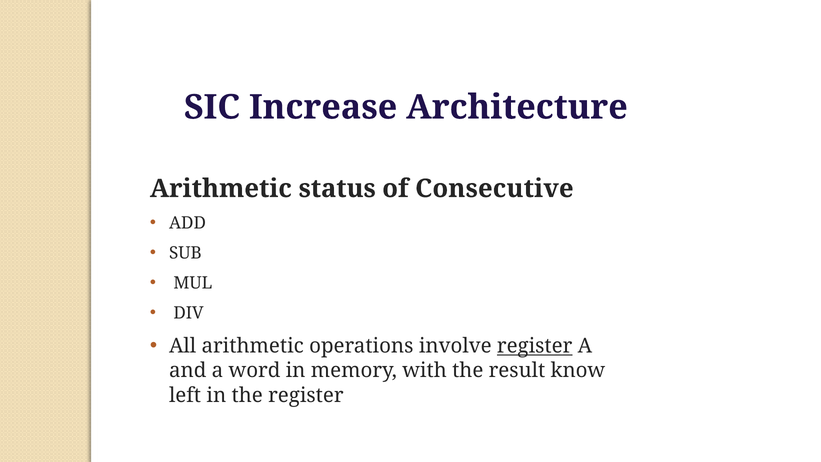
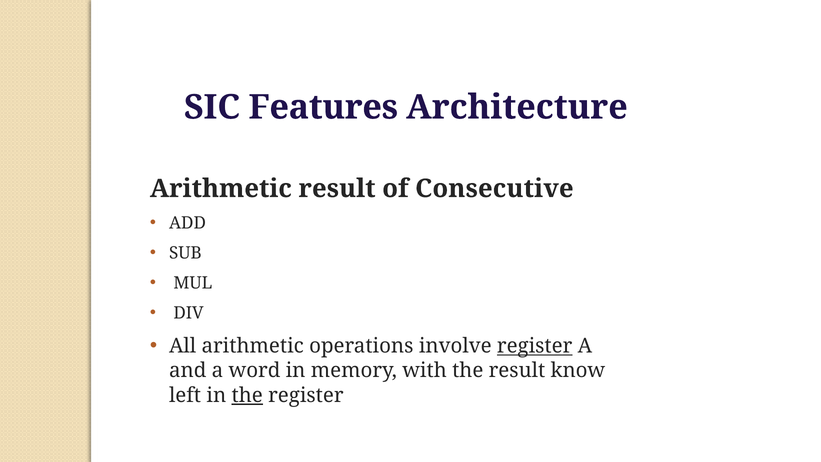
Increase: Increase -> Features (323, 107)
Arithmetic status: status -> result (337, 189)
the underline: none -> present (247, 395)
